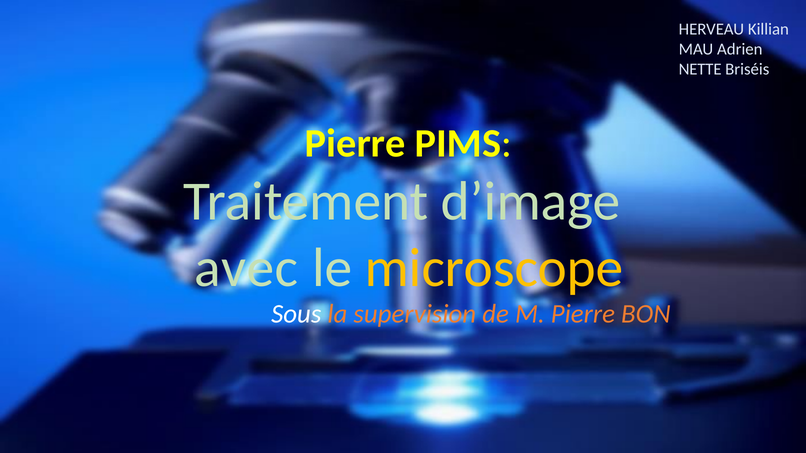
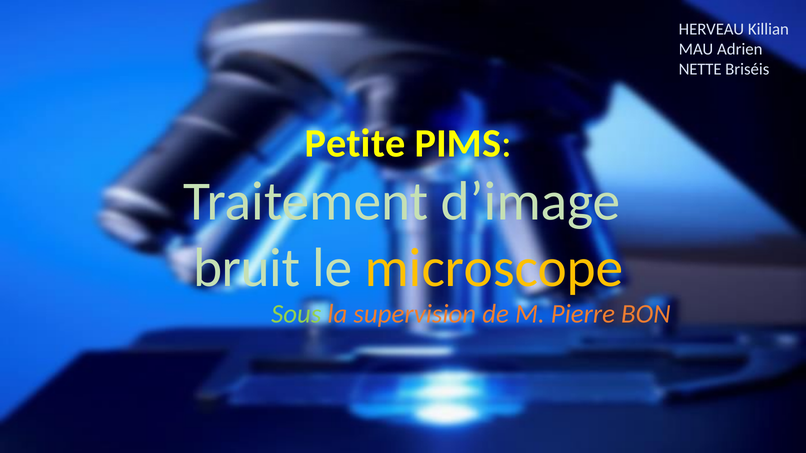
Pierre: Pierre -> Petite (355, 143)
avec: avec -> bruit (247, 268)
Sous colour: white -> light green (296, 314)
